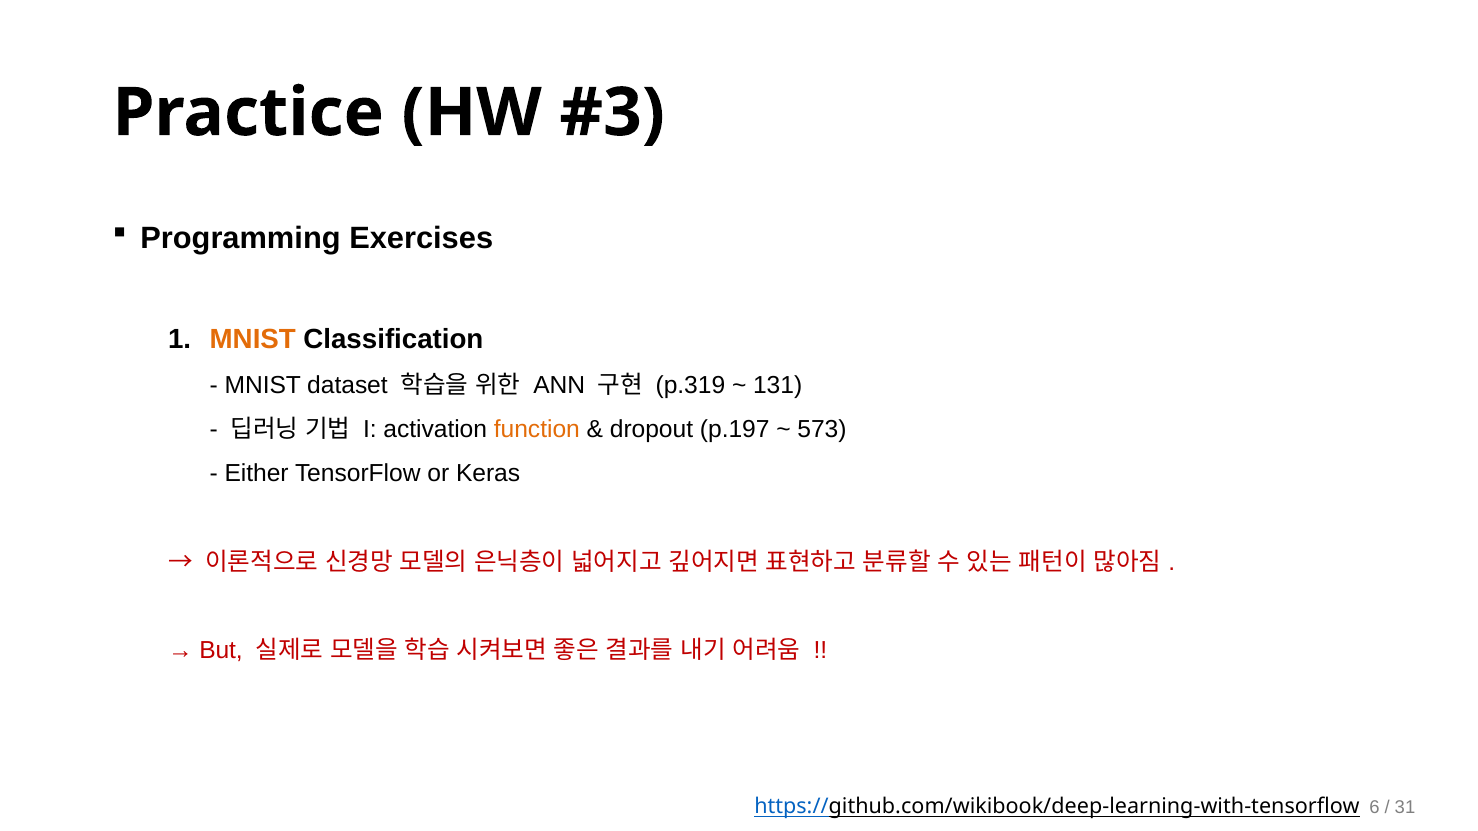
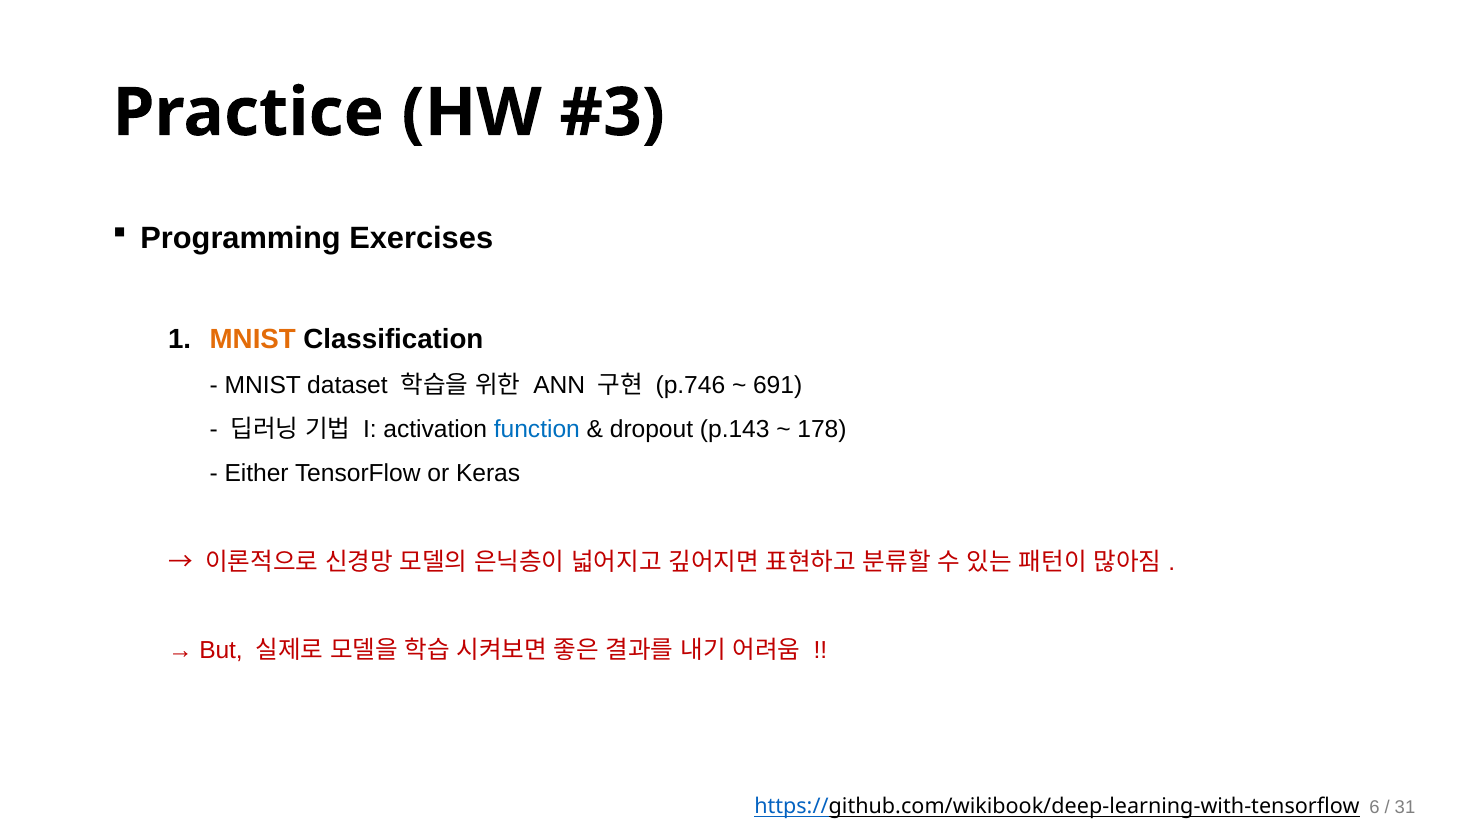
p.319: p.319 -> p.746 (690, 385)
131: 131 -> 691 (778, 385)
function colour: orange -> blue (537, 430)
p.197: p.197 -> p.143 (735, 430)
573: 573 -> 178 (822, 430)
